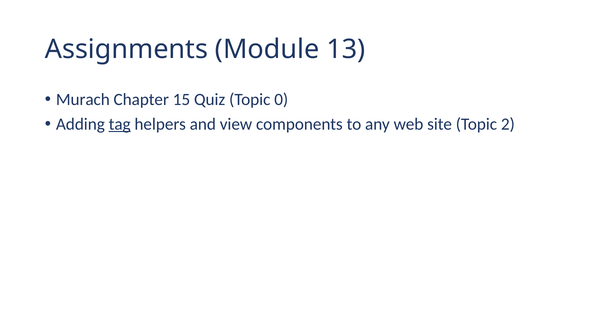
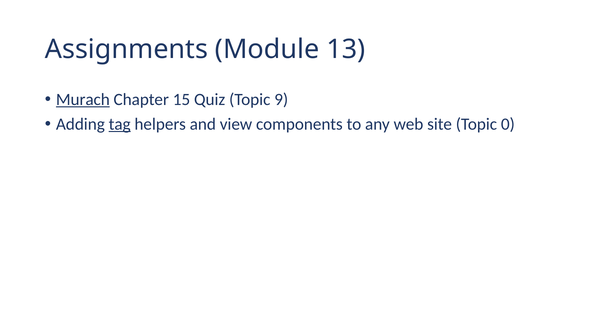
Murach underline: none -> present (83, 100)
0: 0 -> 9 (281, 100)
2: 2 -> 0 (508, 124)
